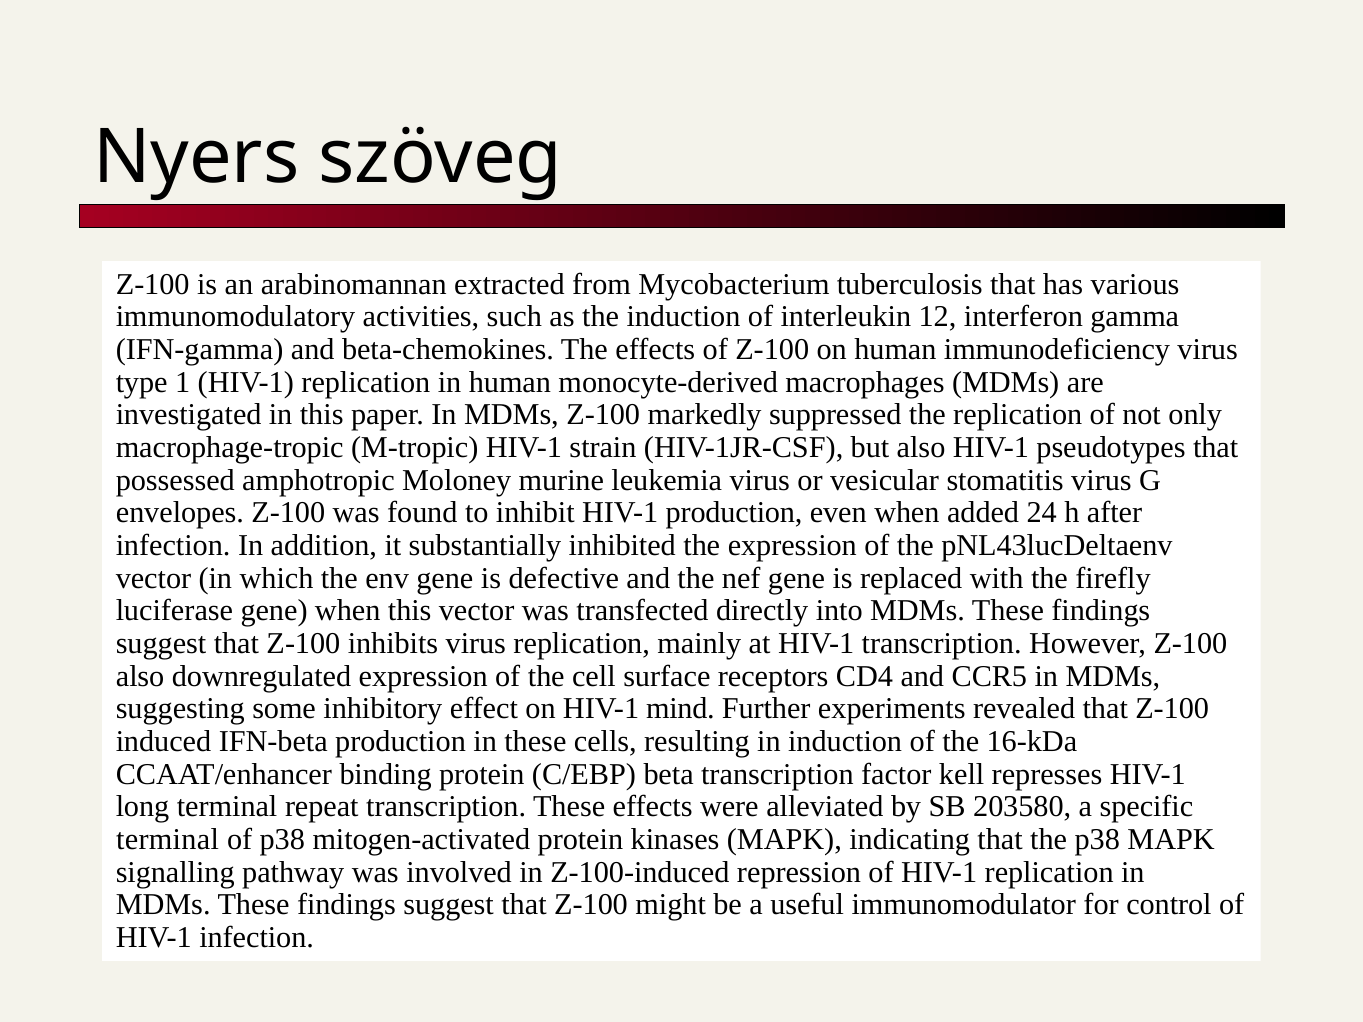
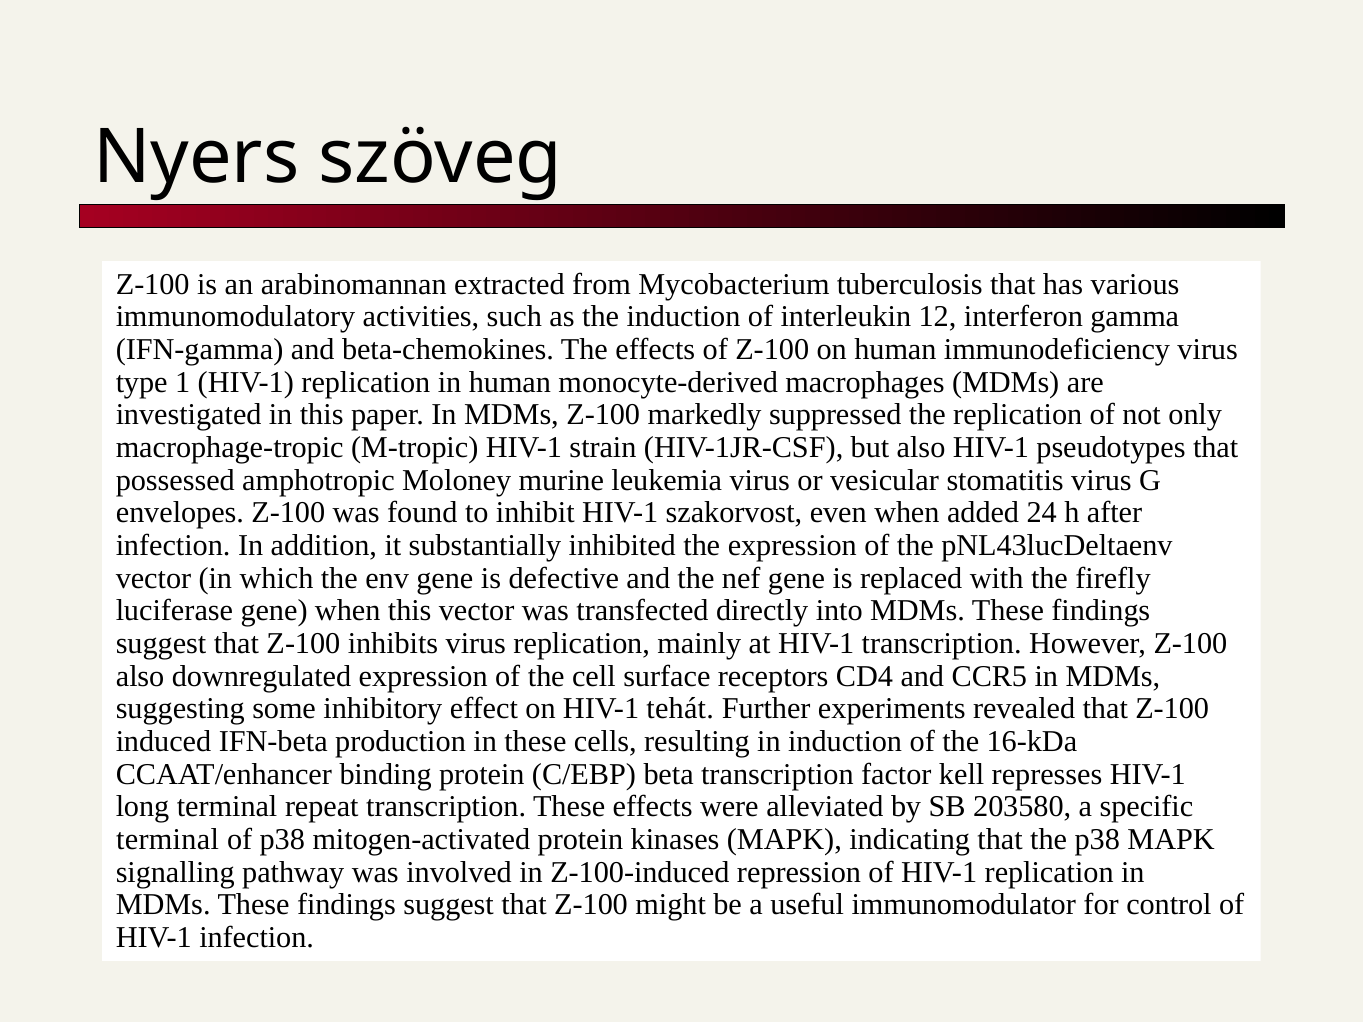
HIV-1 production: production -> szakorvost (734, 513)
mind: mind -> tehát (680, 709)
